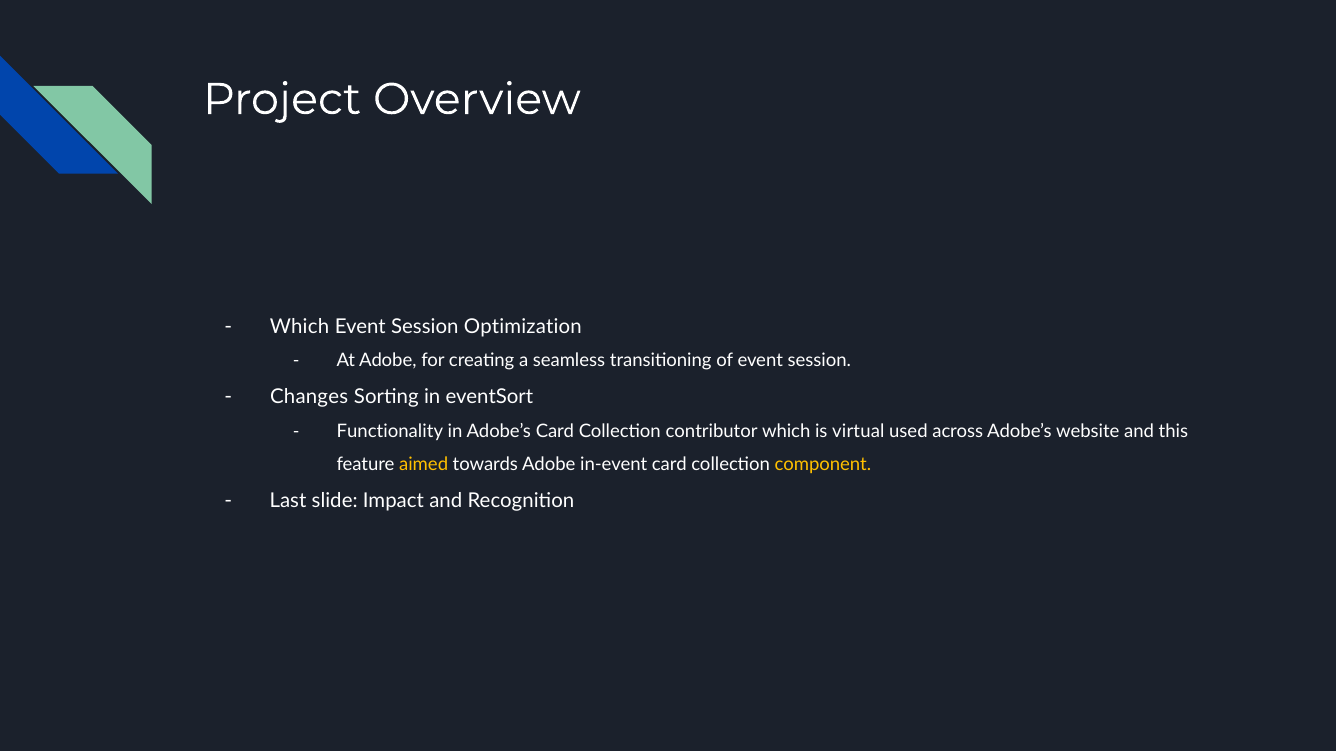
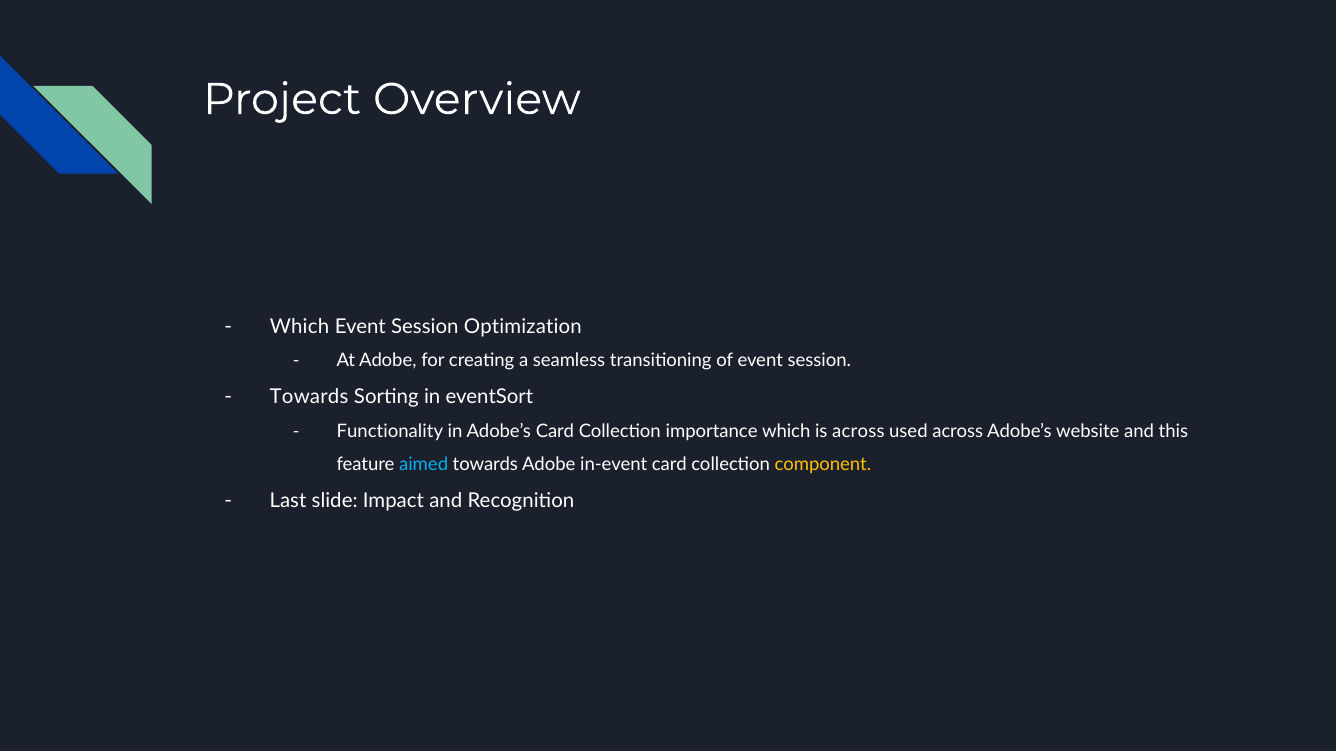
Changes: Changes -> Towards (309, 397)
contributor: contributor -> importance (712, 432)
is virtual: virtual -> across (858, 432)
aimed colour: yellow -> light blue (424, 465)
